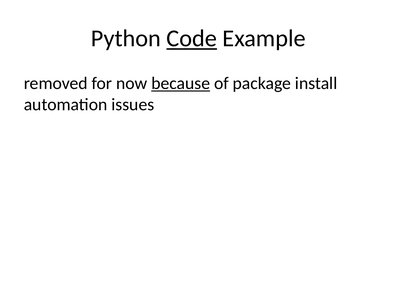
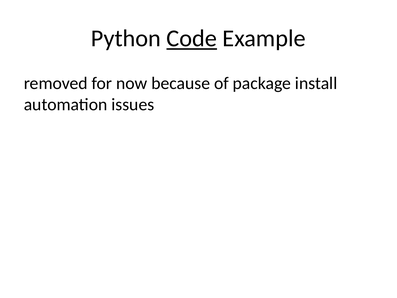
because underline: present -> none (181, 83)
